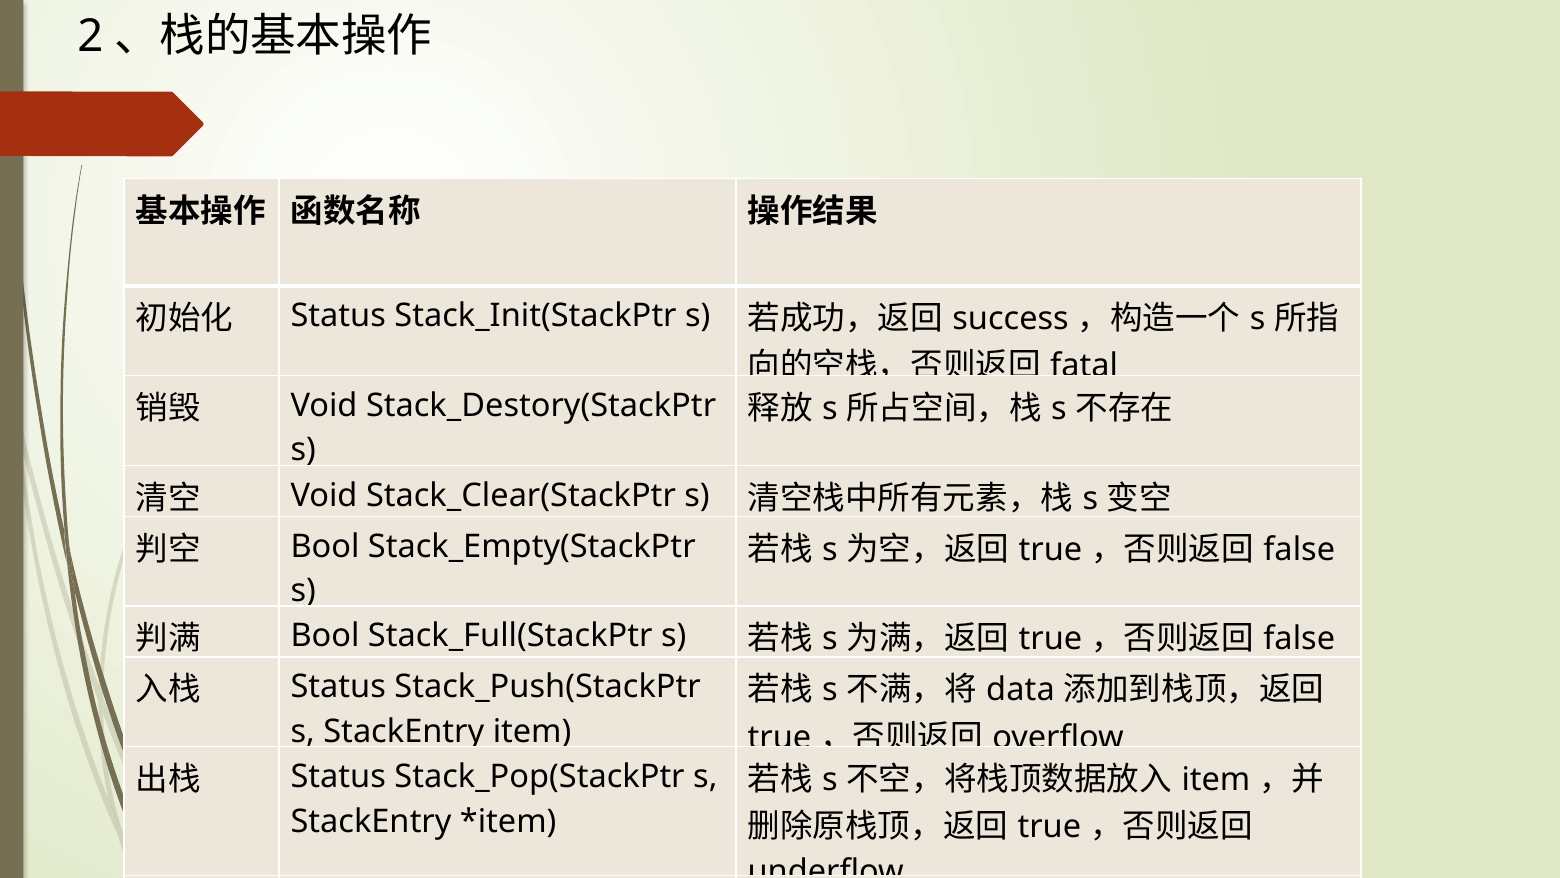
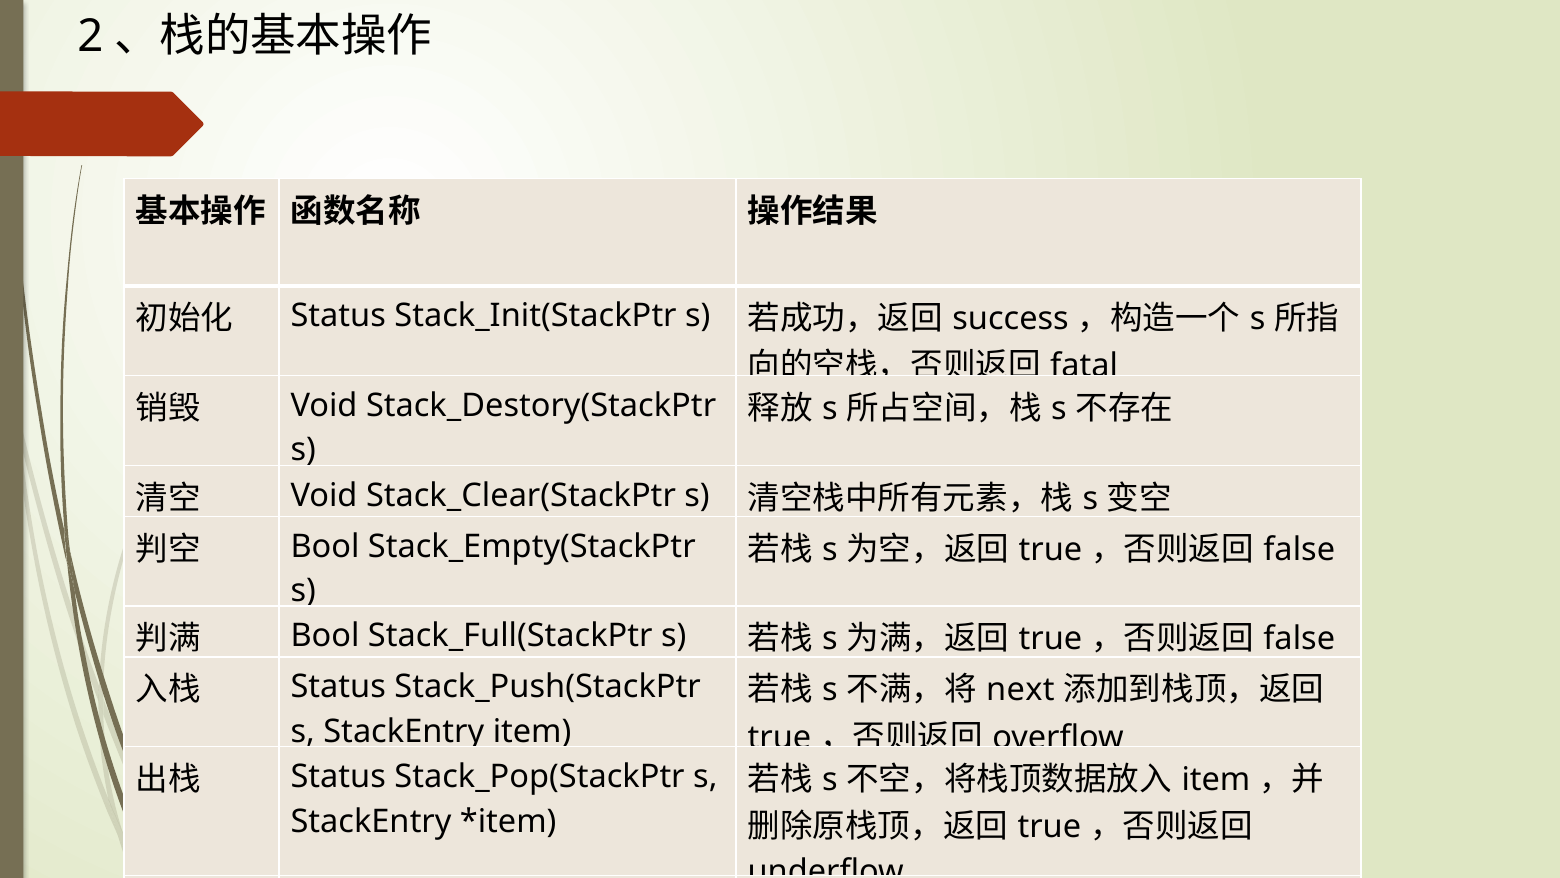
data: data -> next (1020, 690)
